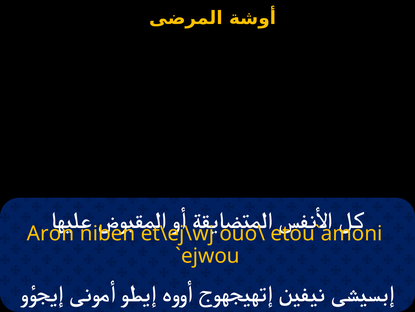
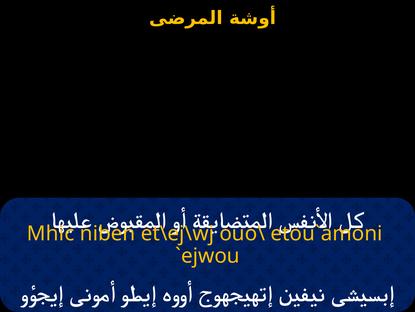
Aron: Aron -> Mhic (51, 233)
